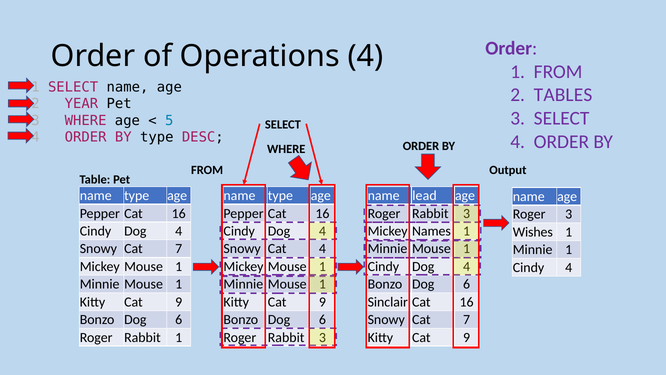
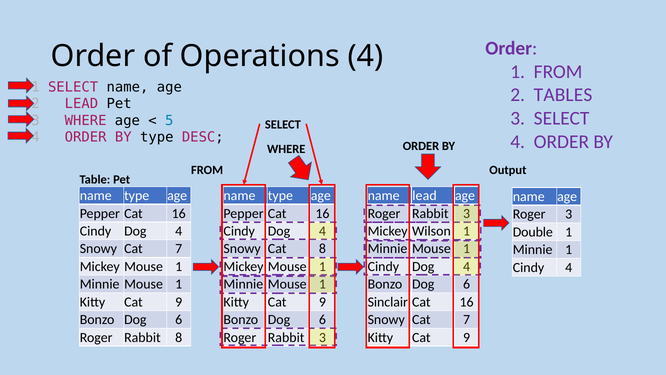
YEAR: YEAR -> LEAD (81, 104)
Names: Names -> Wilson (431, 231)
Wishes: Wishes -> Double (533, 232)
Cat 4: 4 -> 8 (322, 249)
Rabbit 1: 1 -> 8 (179, 337)
